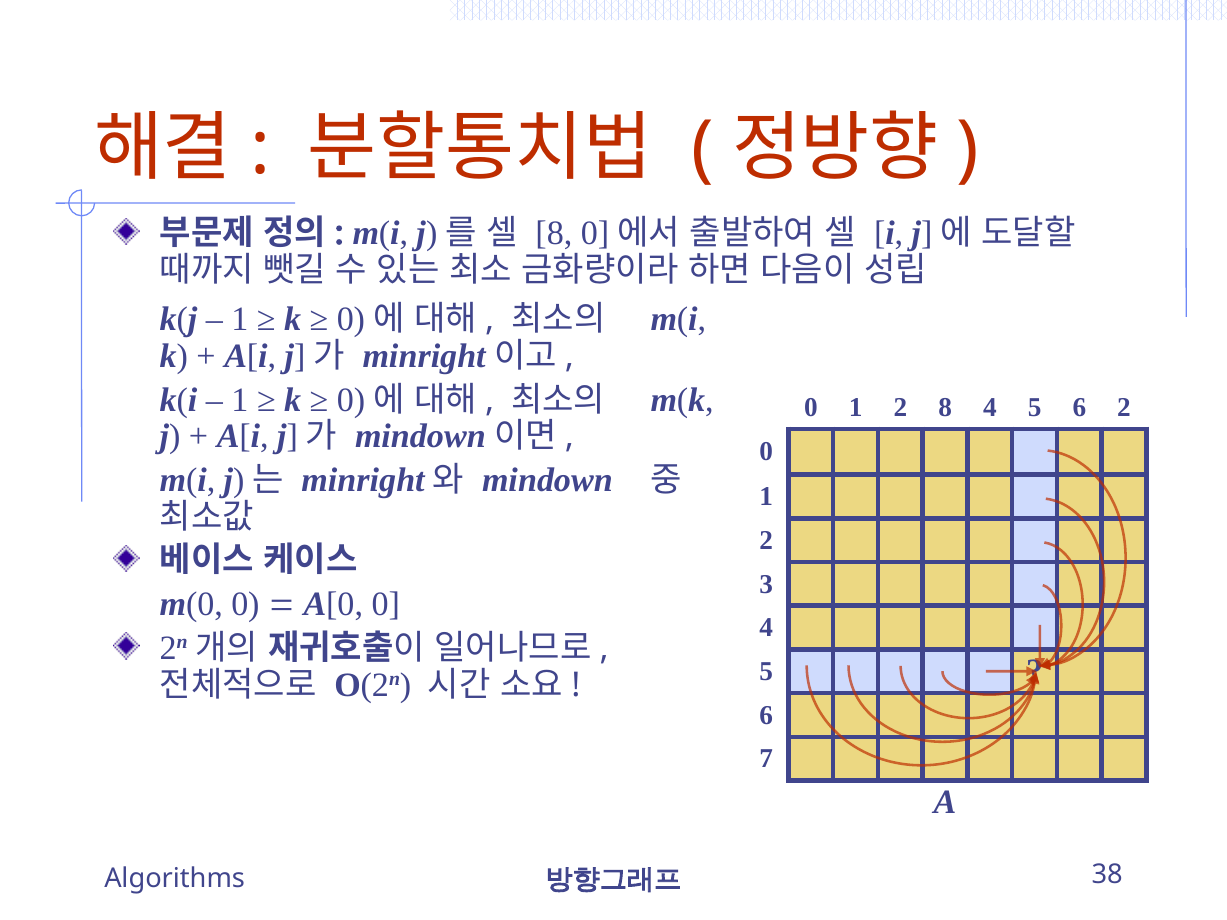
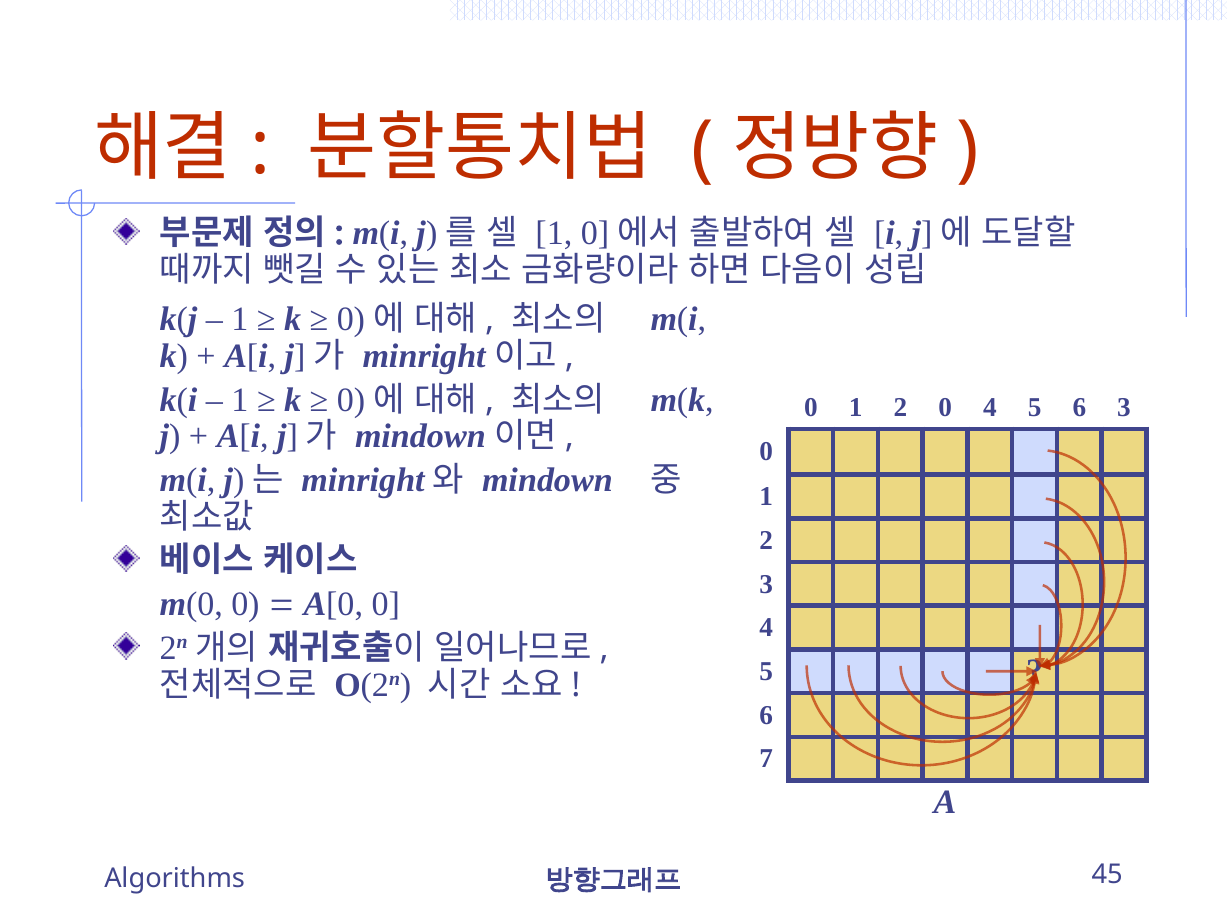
8: 8 -> 1 (554, 233)
2 8: 8 -> 0 (945, 407)
6 2: 2 -> 3 (1124, 407)
38: 38 -> 45 (1107, 875)
